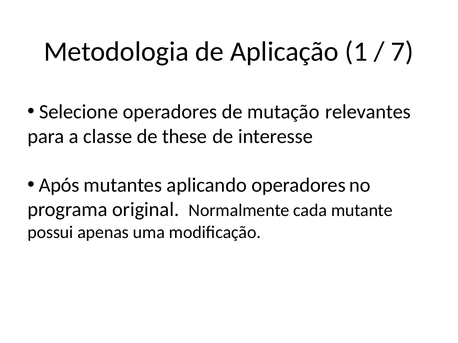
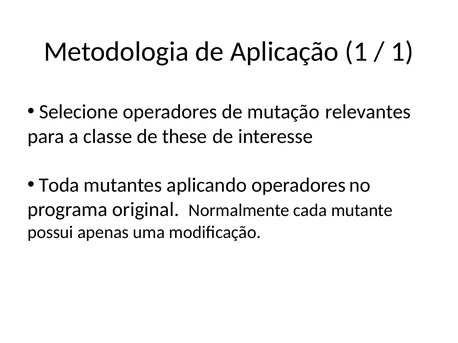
7: 7 -> 1 (402, 52)
Após: Após -> Toda (59, 185)
